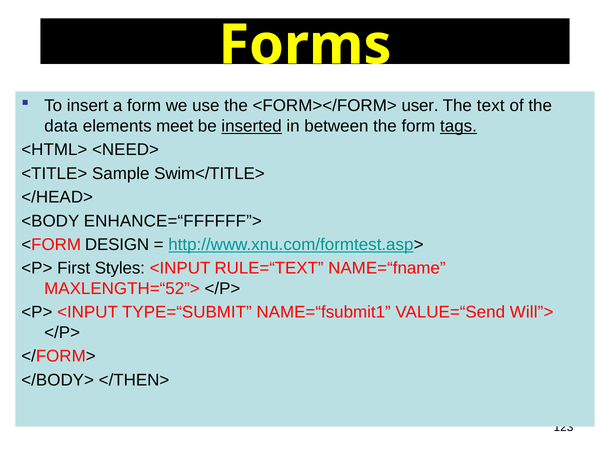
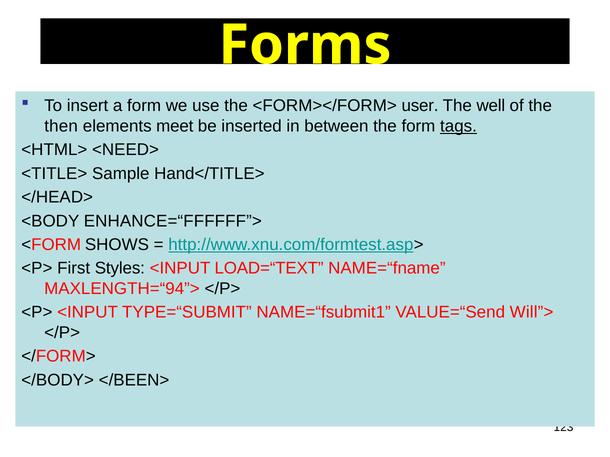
text: text -> well (491, 106)
data: data -> then (61, 126)
inserted underline: present -> none (252, 126)
Swim</TITLE>: Swim</TITLE> -> Hand</TITLE> (209, 174)
DESIGN: DESIGN -> SHOWS (117, 245)
RULE=“TEXT: RULE=“TEXT -> LOAD=“TEXT (269, 269)
MAXLENGTH=“52”>: MAXLENGTH=“52”> -> MAXLENGTH=“94”> (122, 289)
</THEN>: </THEN> -> </BEEN> (134, 380)
